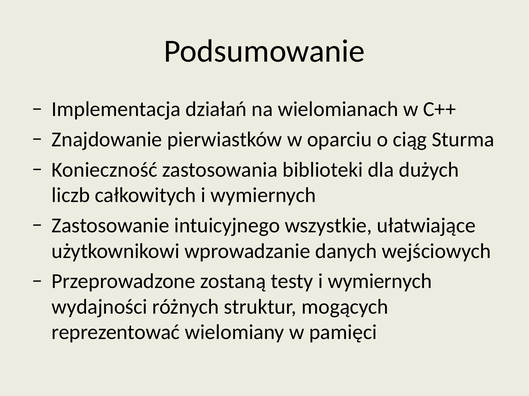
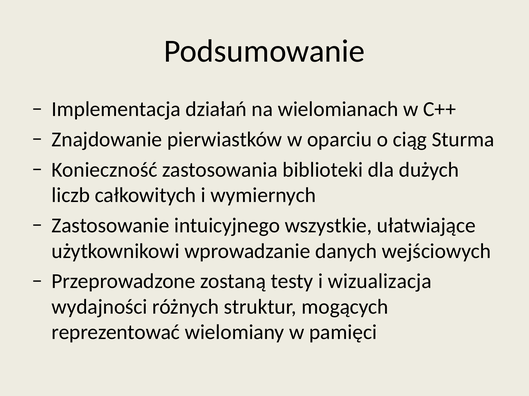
testy i wymiernych: wymiernych -> wizualizacja (380, 282)
